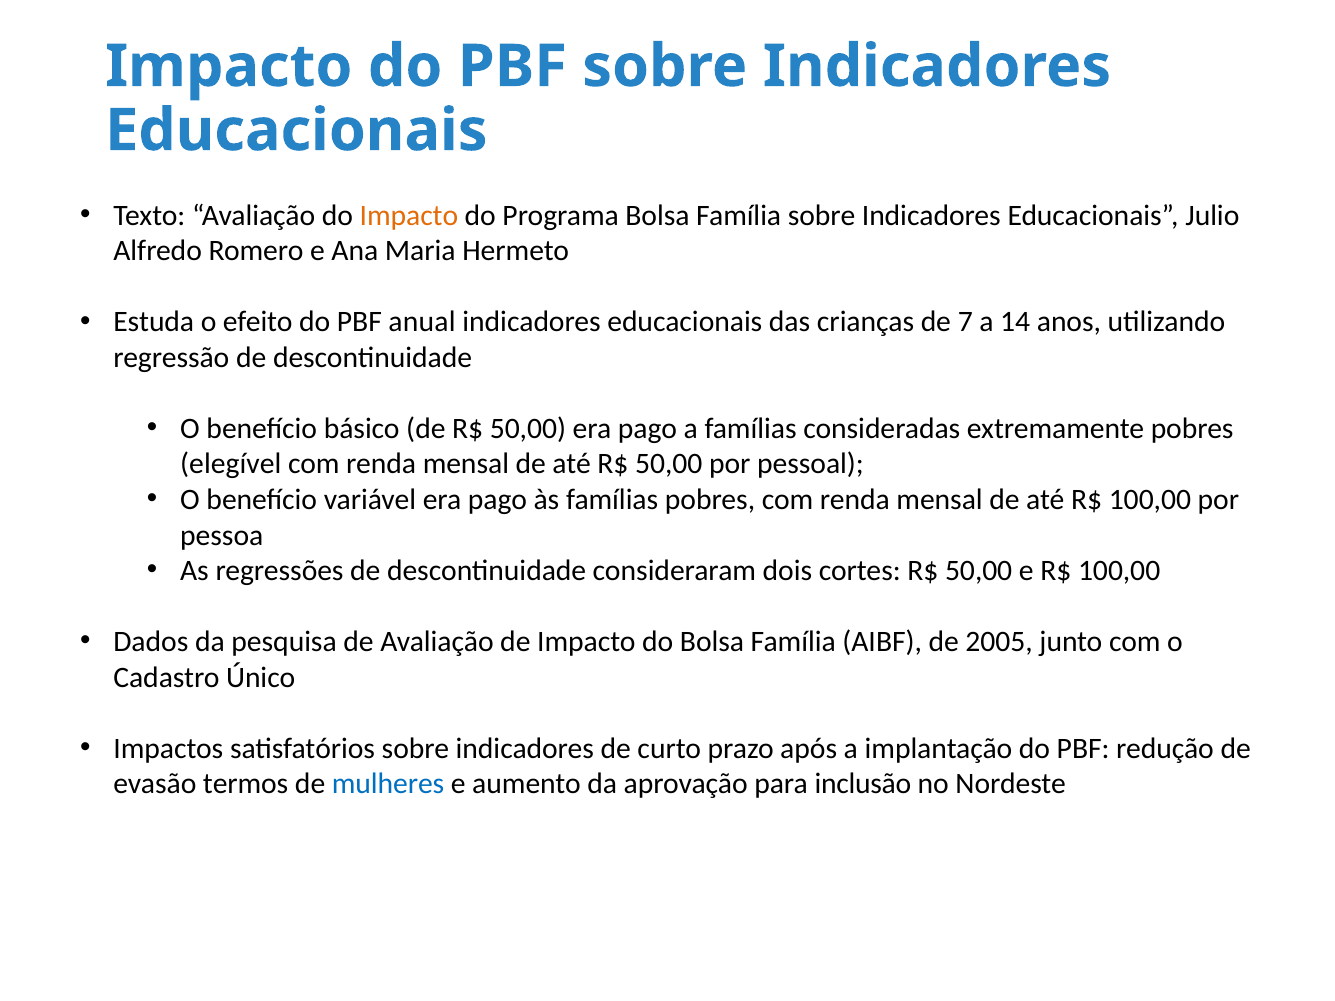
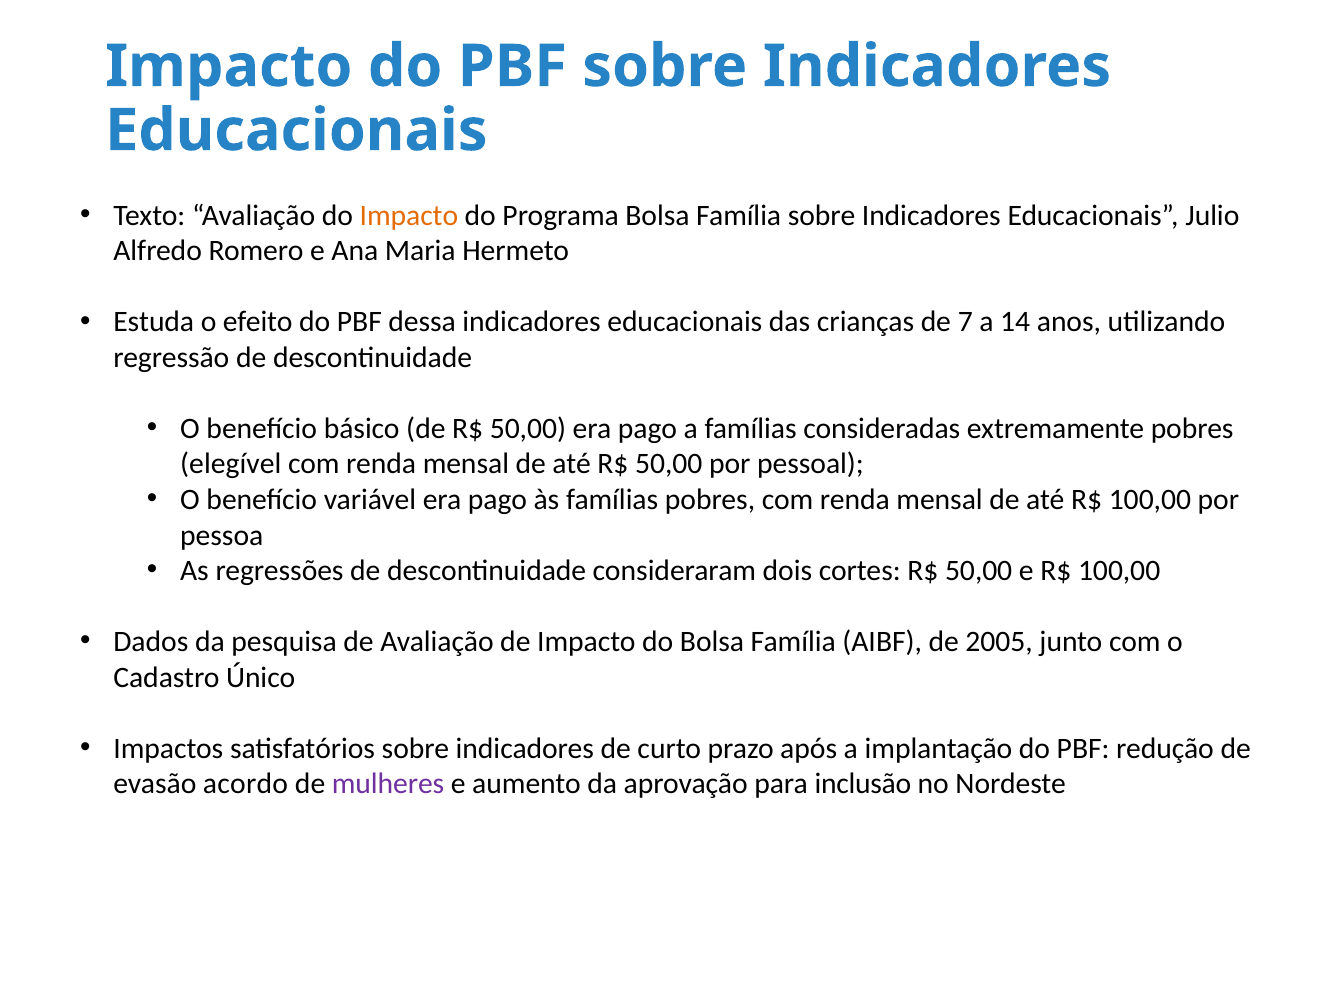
anual: anual -> dessa (422, 322)
termos: termos -> acordo (245, 784)
mulheres colour: blue -> purple (388, 784)
